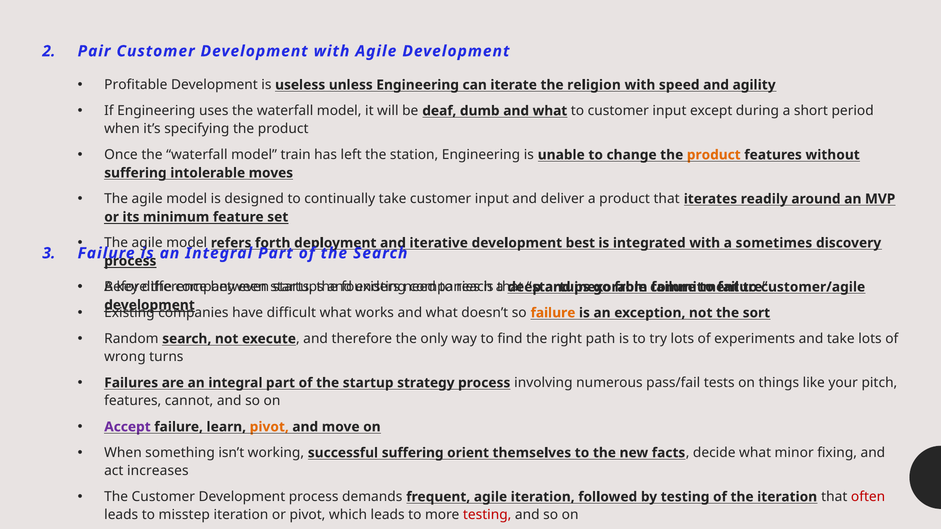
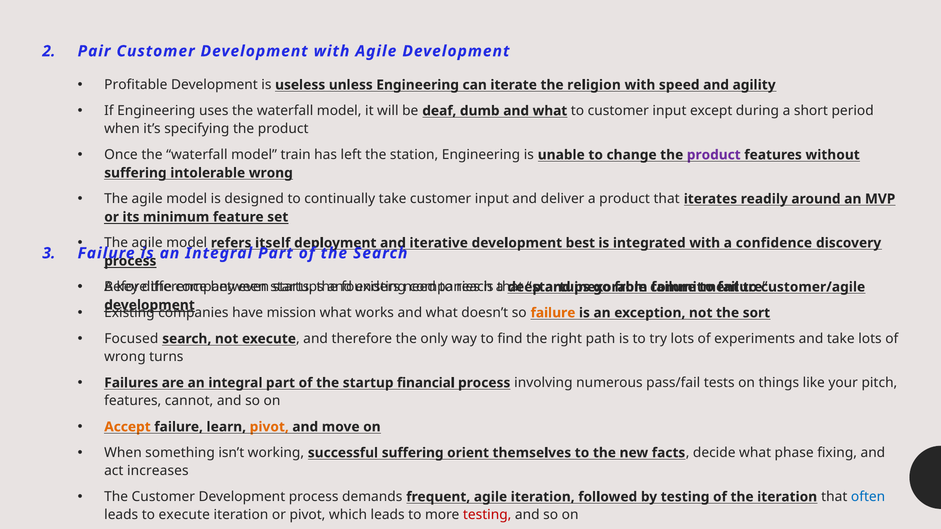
product colour: orange -> purple (714, 155)
intolerable moves: moves -> wrong (271, 173)
forth: forth -> itself (273, 243)
sometimes: sometimes -> confidence (774, 243)
difficult: difficult -> mission (291, 313)
Random: Random -> Focused (131, 339)
strategy: strategy -> financial (426, 383)
Accept colour: purple -> orange (127, 427)
minor: minor -> phase (794, 453)
often colour: red -> blue (868, 497)
to misstep: misstep -> execute (184, 515)
